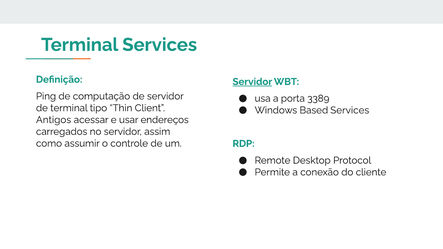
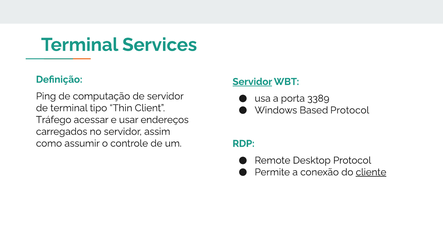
Based Services: Services -> Protocol (350, 110)
Antigos: Antigos -> Tráfego (54, 120)
cliente underline: none -> present (371, 172)
